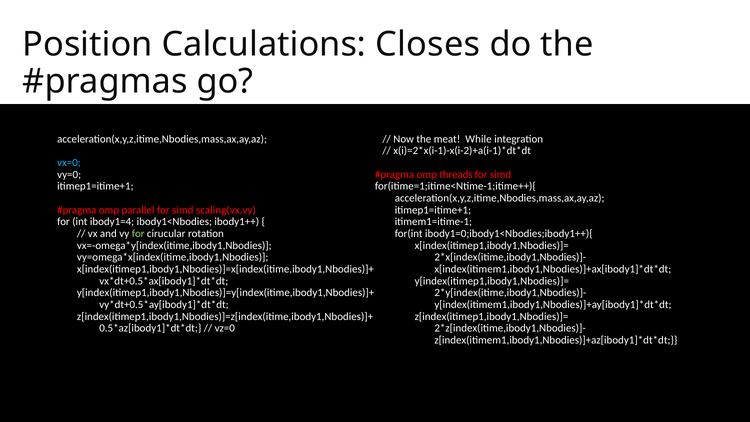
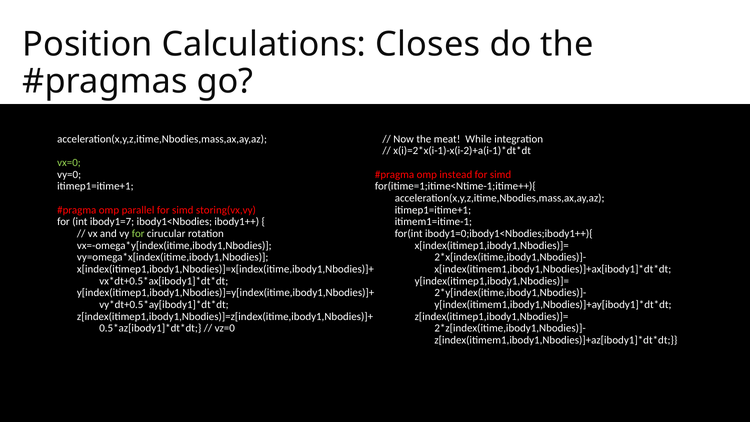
vx=0 colour: light blue -> light green (69, 163)
threads: threads -> instead (456, 174)
scaling(vx,vy: scaling(vx,vy -> storing(vx,vy (226, 210)
ibody1=4: ibody1=4 -> ibody1=7 (112, 222)
